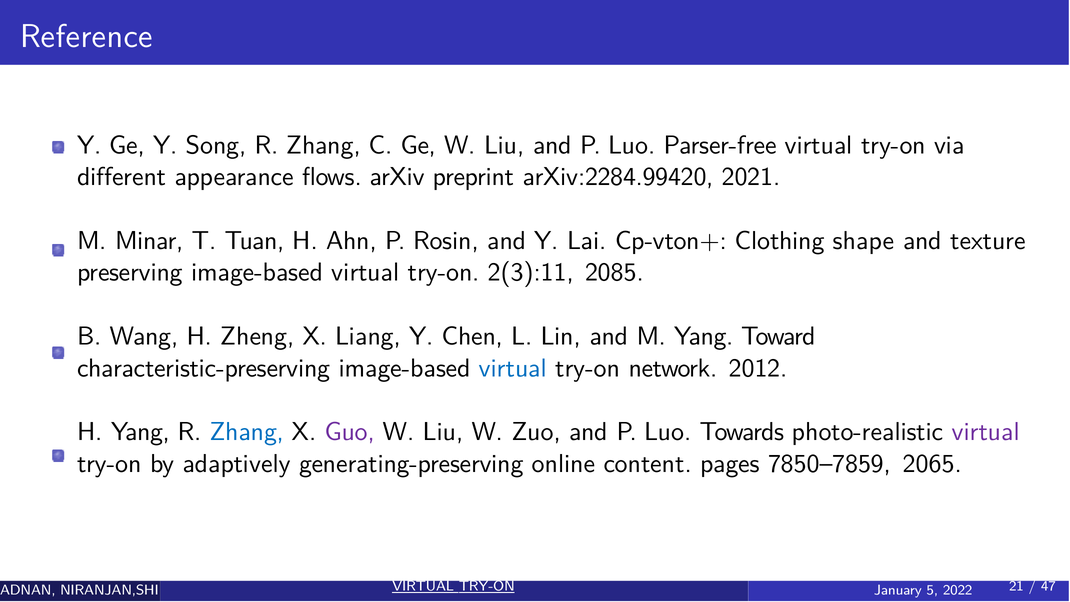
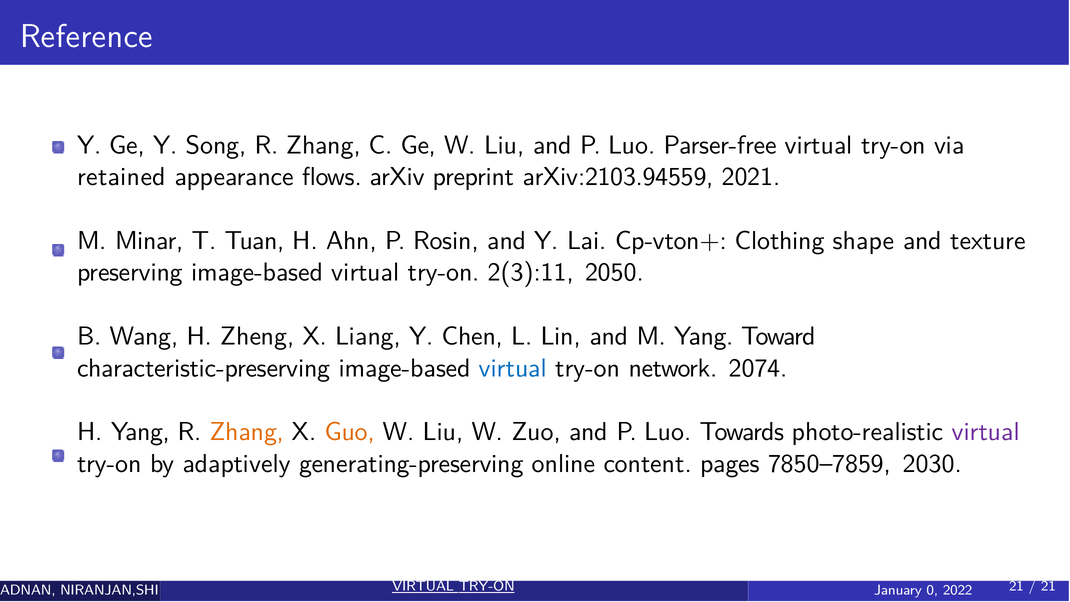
different: different -> retained (121, 177)
arXiv:2284.99420: arXiv:2284.99420 -> arXiv:2103.94559 (618, 177)
2085: 2085 -> 2050 (614, 272)
2012: 2012 -> 2074 (758, 368)
Zhang colour: blue -> orange (247, 432)
Guo colour: purple -> orange (350, 432)
2065: 2065 -> 2030 (932, 464)
5: 5 -> 0 (932, 590)
47: 47 -> 21 (1048, 586)
